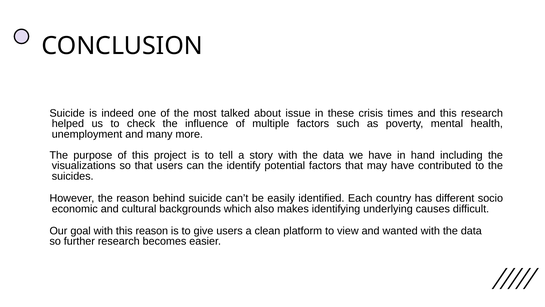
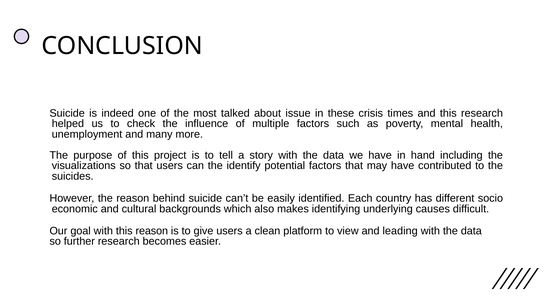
wanted: wanted -> leading (400, 231)
